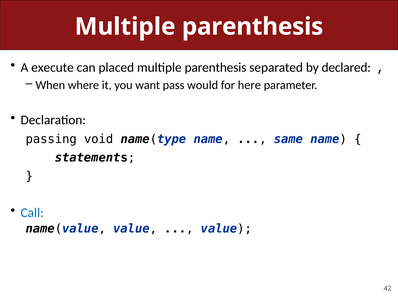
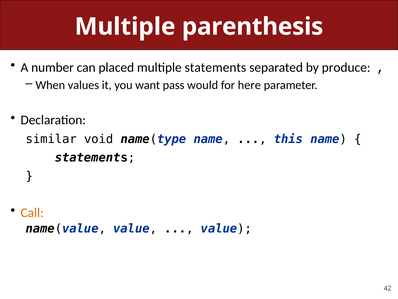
execute: execute -> number (52, 67)
parenthesis: parenthesis -> statements (215, 67)
declared: declared -> produce (346, 67)
where: where -> values (83, 85)
passing: passing -> similar (51, 139)
same: same -> this (288, 139)
Call colour: blue -> orange (32, 212)
